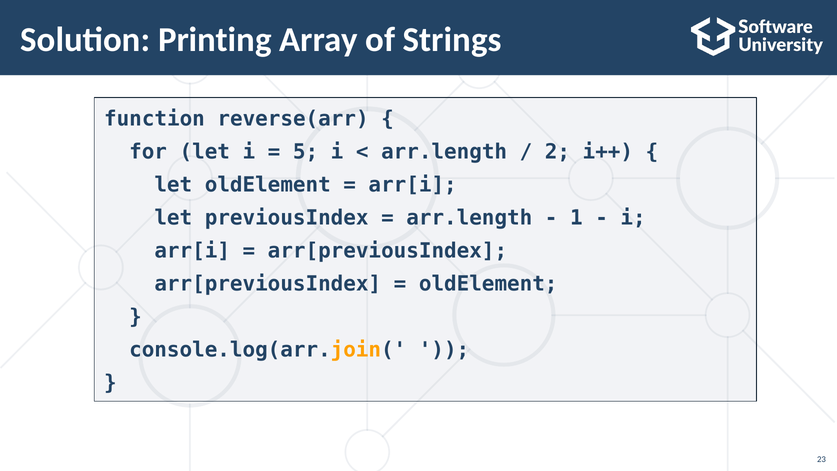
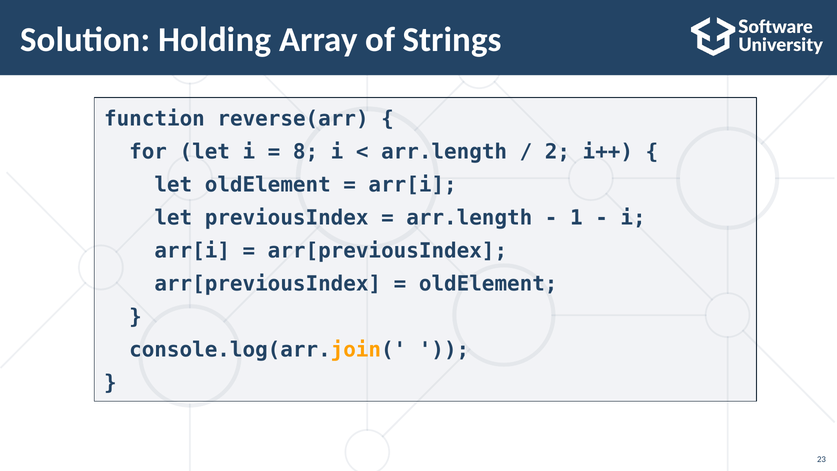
Printing: Printing -> Holding (215, 40)
5: 5 -> 8 (306, 152)
